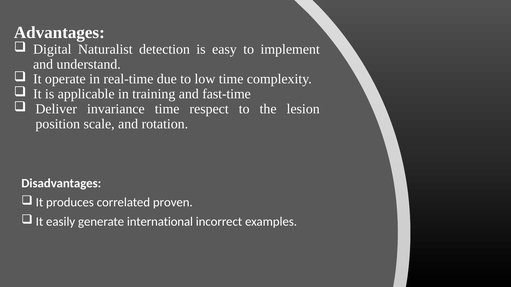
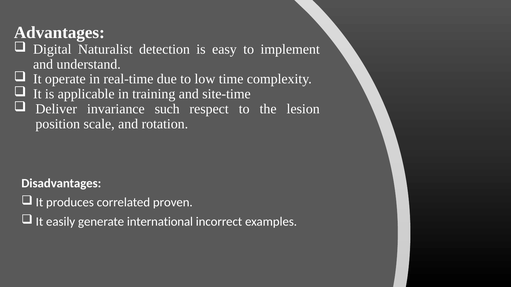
fast-time: fast-time -> site-time (226, 94)
invariance time: time -> such (167, 109)
